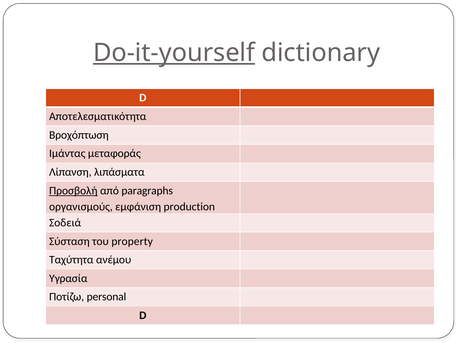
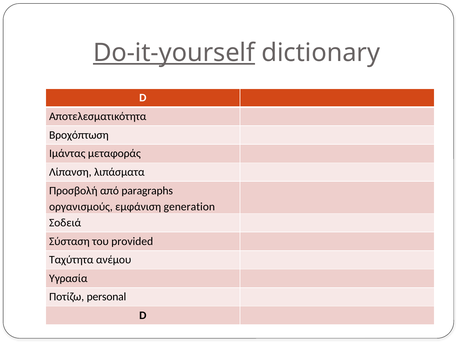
Προσβολή underline: present -> none (73, 190)
production: production -> generation (189, 206)
property: property -> provided (132, 241)
